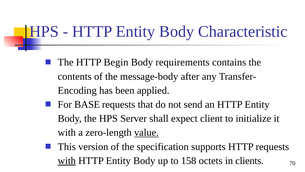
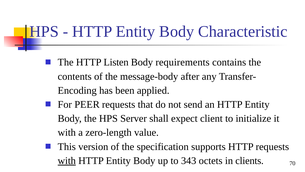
Begin: Begin -> Listen (116, 62)
BASE: BASE -> PEER (87, 104)
value underline: present -> none (146, 132)
158: 158 -> 343 (189, 160)
